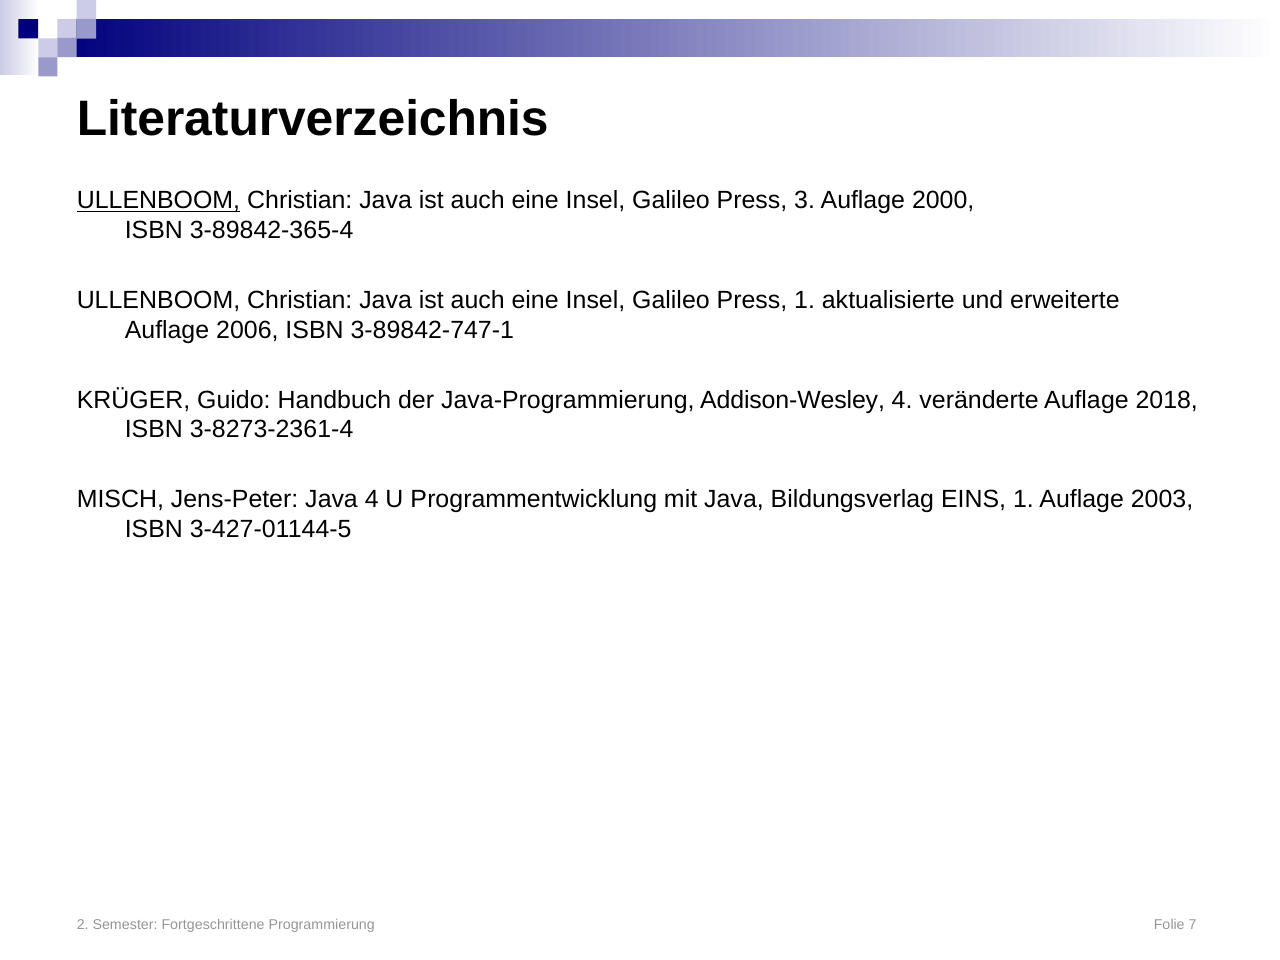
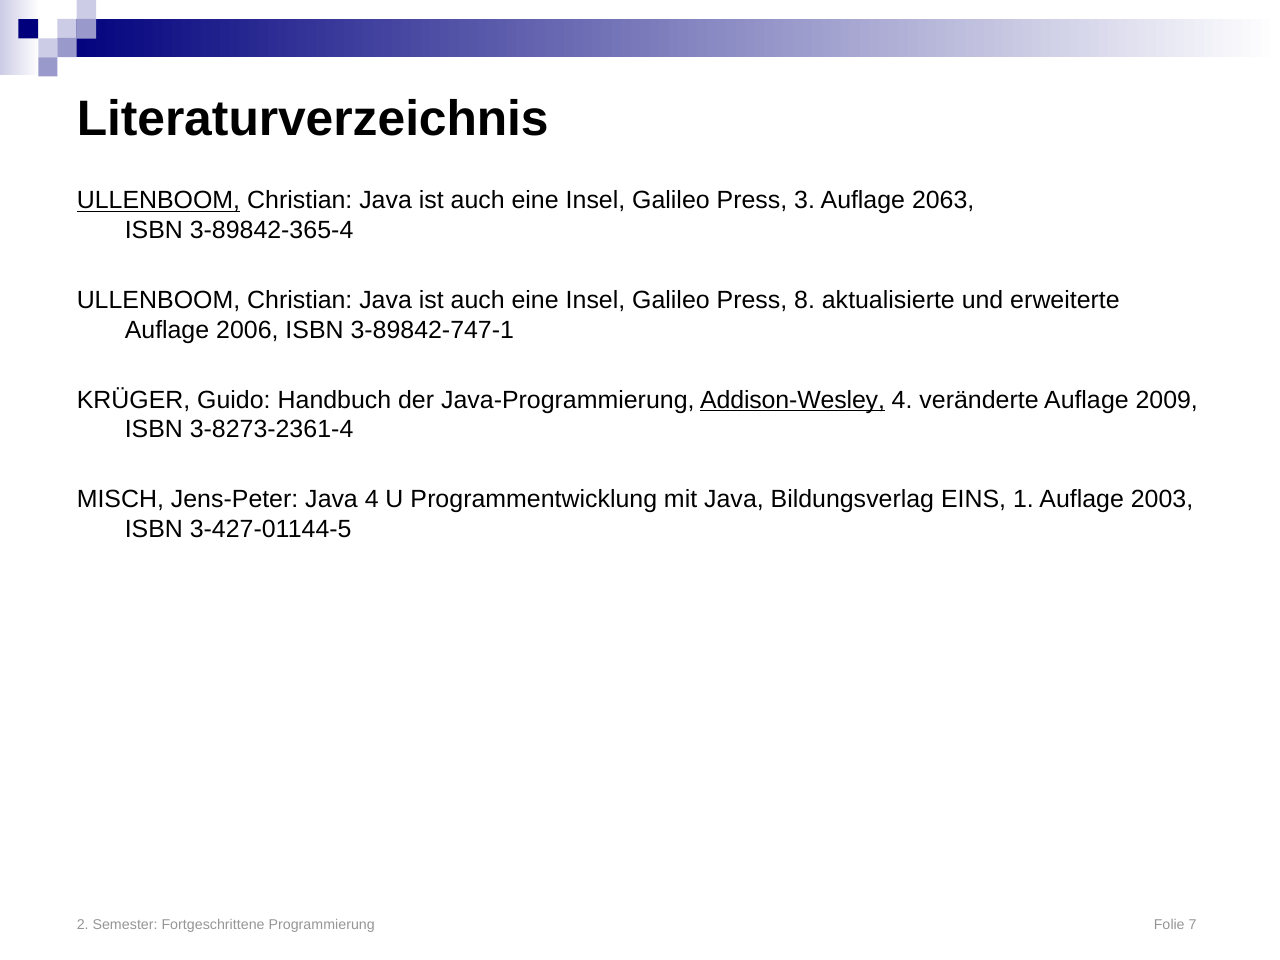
2000: 2000 -> 2063 (943, 201)
Press 1: 1 -> 8 (805, 300)
Addison-Wesley underline: none -> present (793, 400)
2018: 2018 -> 2009 (1167, 400)
